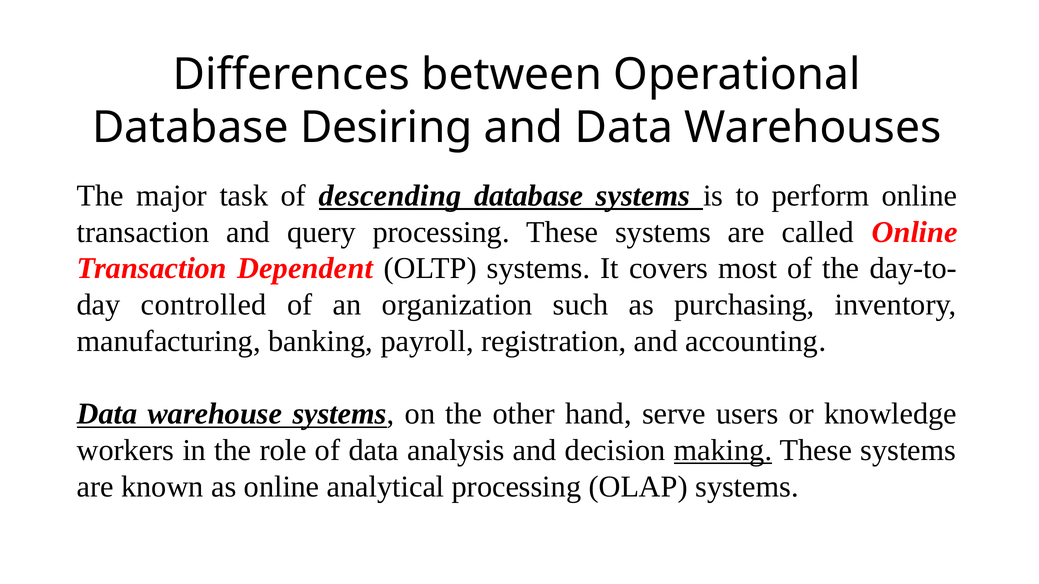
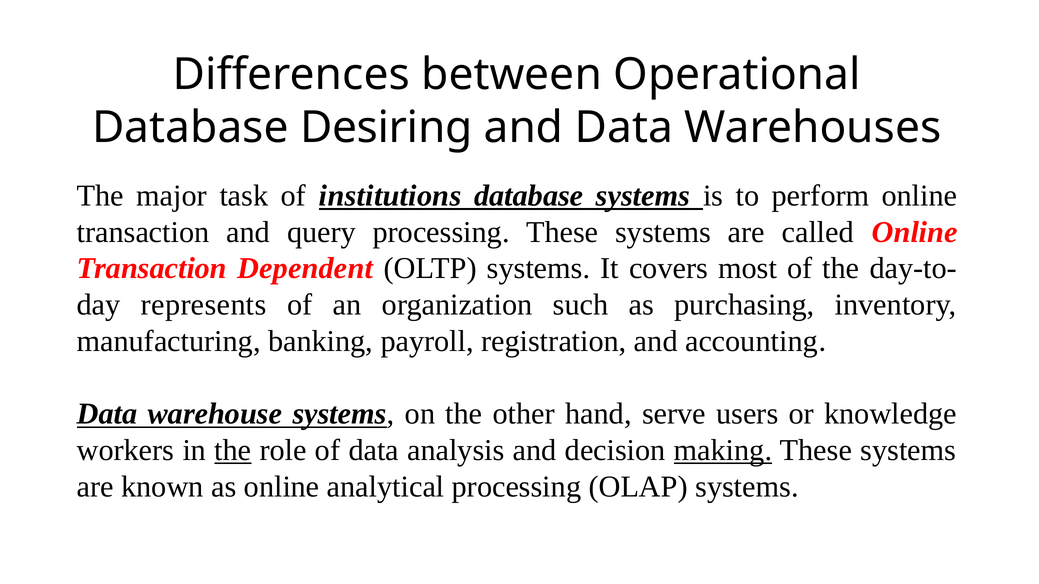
descending: descending -> institutions (390, 196)
controlled: controlled -> represents (204, 305)
the underline: none -> present (233, 451)
